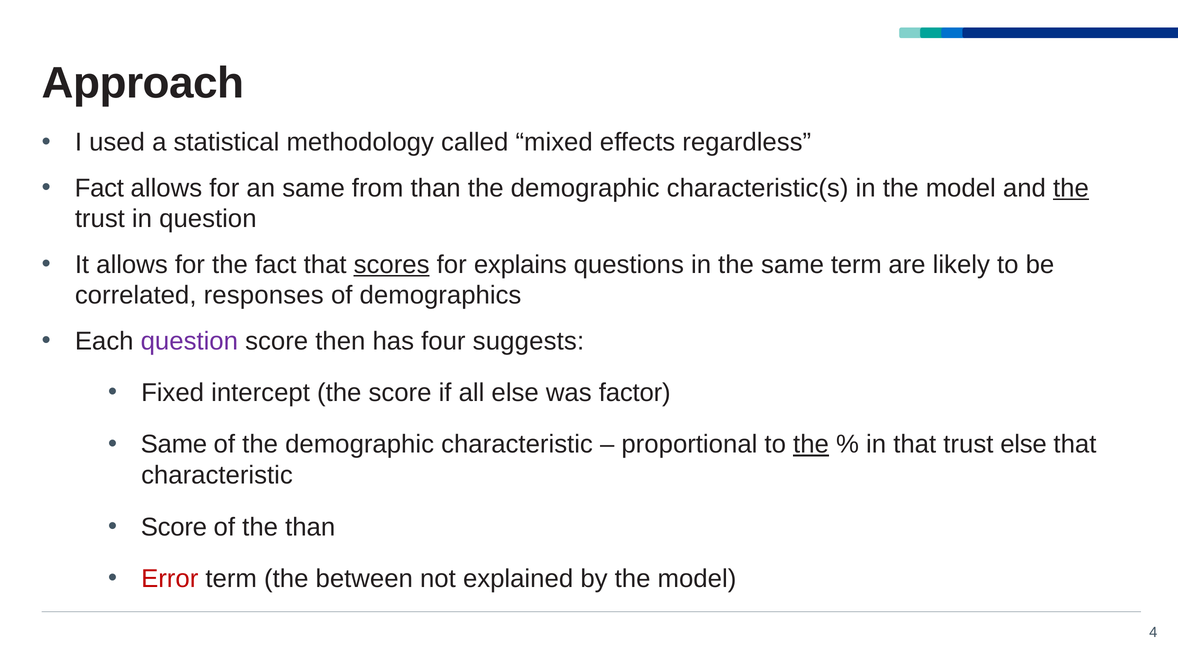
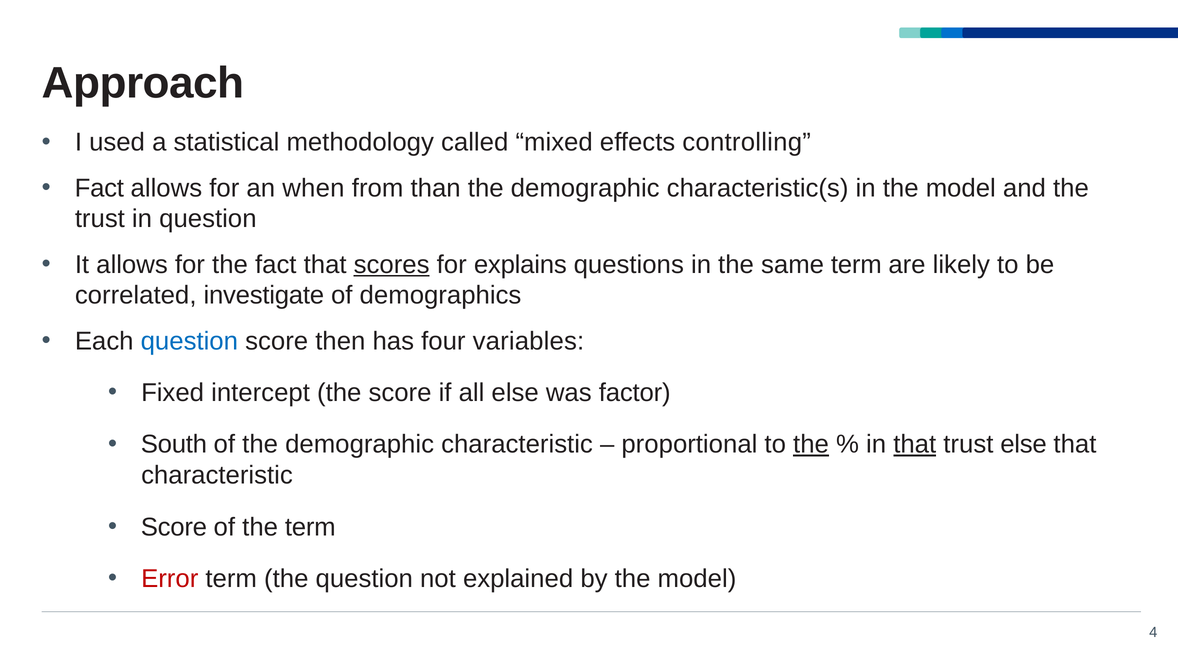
regardless: regardless -> controlling (747, 143)
an same: same -> when (313, 188)
the underline: present -> none (1071, 188)
responses: responses -> investigate (264, 296)
question colour: purple -> blue (189, 341)
suggests: suggests -> variables (528, 341)
Same: Same -> South (174, 445)
that underline: none -> present (915, 445)
the than: than -> term (310, 528)
the between: between -> question (364, 579)
